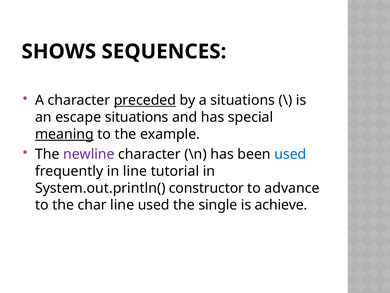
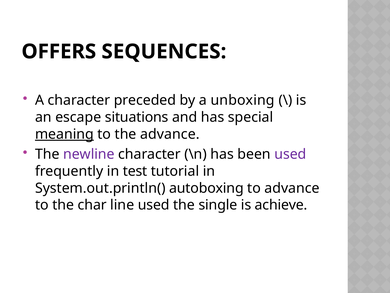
SHOWS: SHOWS -> OFFERS (59, 51)
preceded underline: present -> none (145, 100)
a situations: situations -> unboxing (243, 100)
the example: example -> advance (170, 134)
used colour: blue -> purple (290, 154)
in line: line -> test (135, 171)
constructor: constructor -> autoboxing (206, 188)
